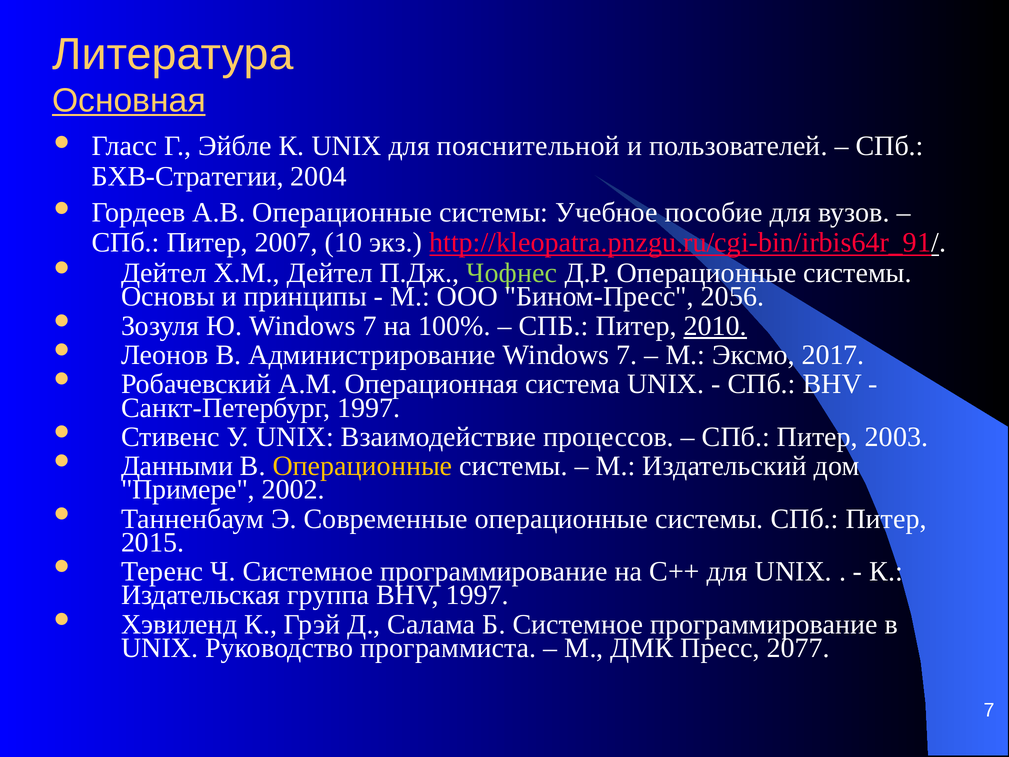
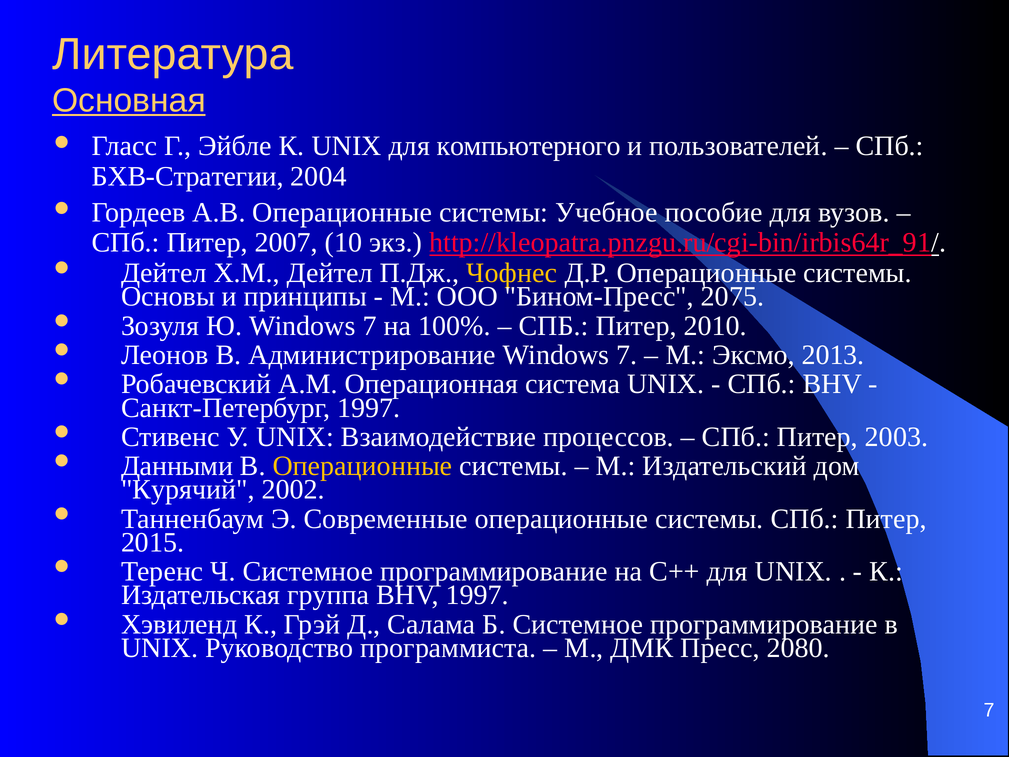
пояснительной: пояснительной -> компьютерного (529, 146)
Чофнес colour: light green -> yellow (512, 273)
2056: 2056 -> 2075 (733, 297)
2010 underline: present -> none (715, 326)
2017: 2017 -> 2013 (833, 355)
Примере: Примере -> Курячий (188, 490)
2077: 2077 -> 2080 (798, 648)
